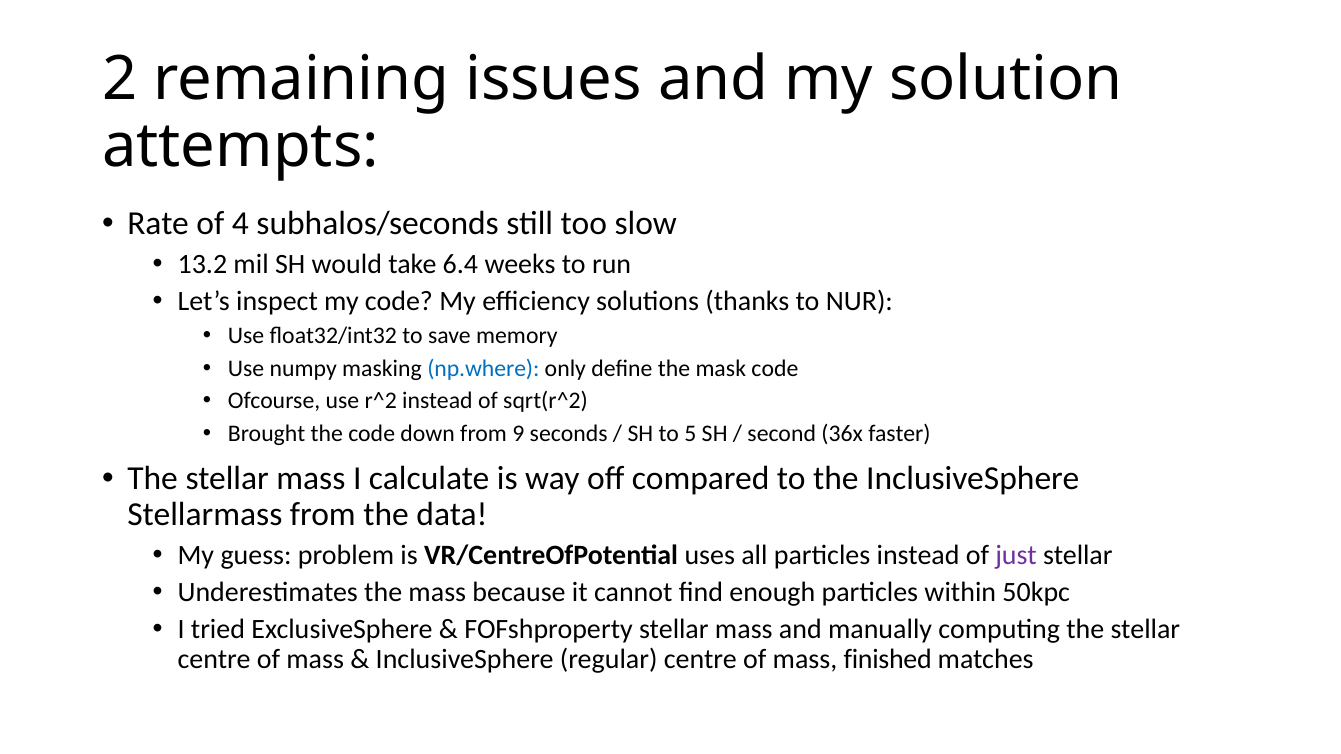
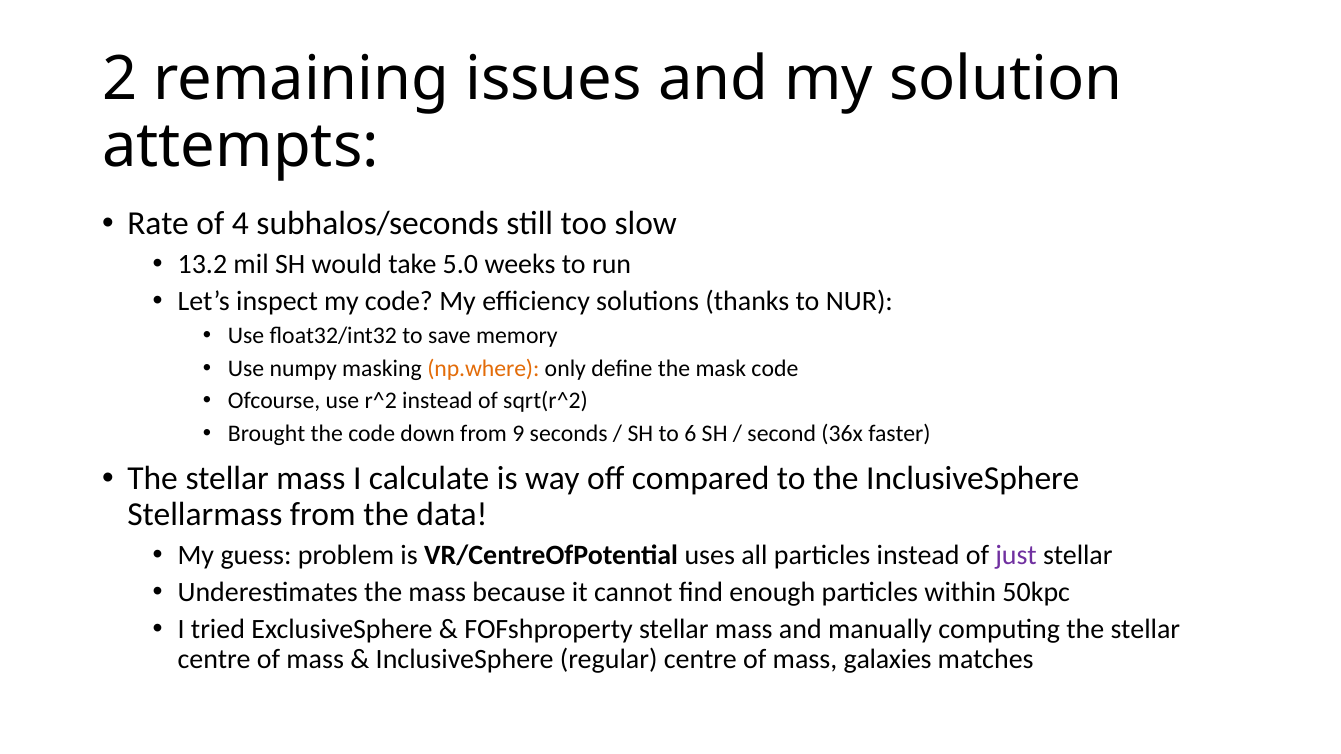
6.4: 6.4 -> 5.0 (460, 264)
np.where colour: blue -> orange (483, 369)
5: 5 -> 6 (690, 434)
finished: finished -> galaxies (888, 660)
